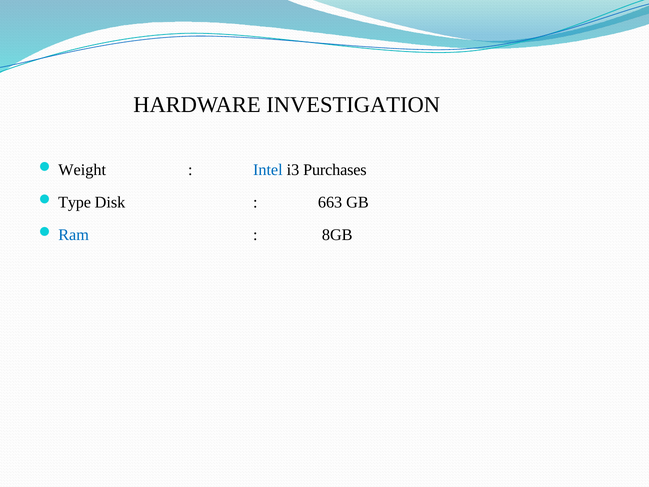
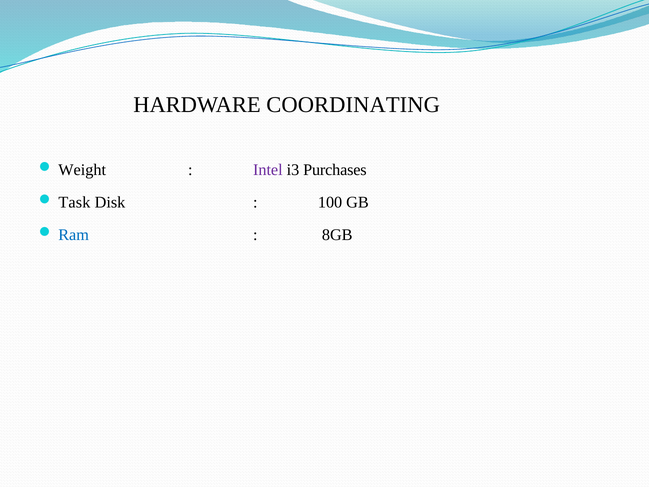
INVESTIGATION: INVESTIGATION -> COORDINATING (353, 105)
Intel colour: blue -> purple (268, 170)
Type: Type -> Task (74, 202)
663: 663 -> 100 (330, 202)
